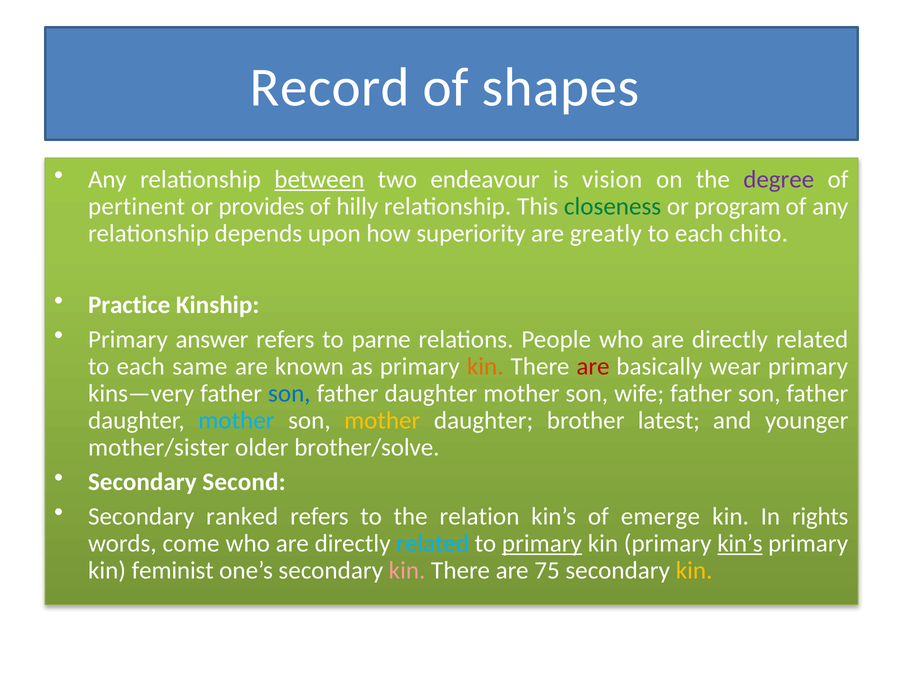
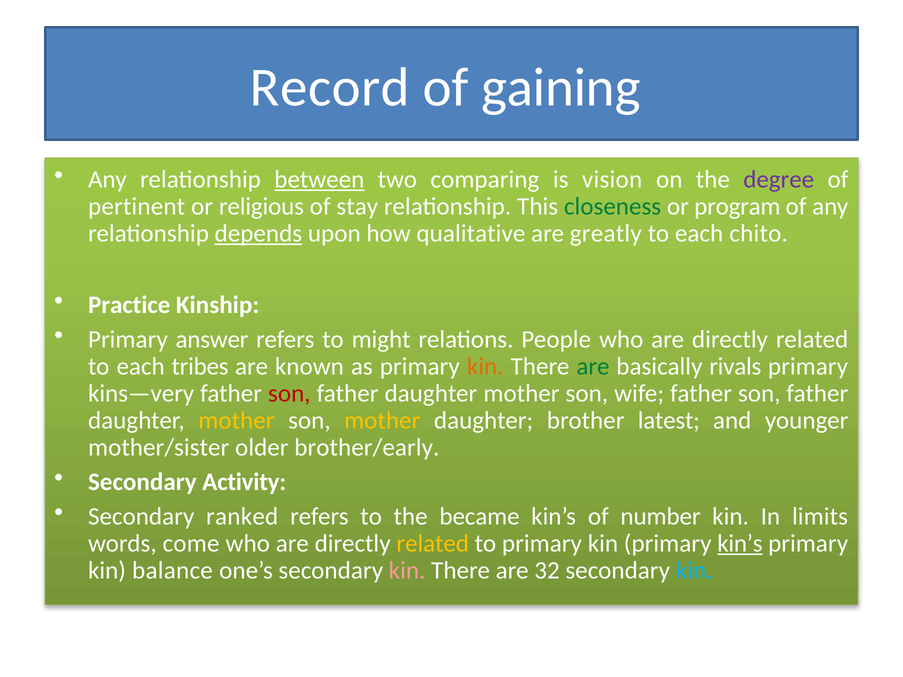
shapes: shapes -> gaining (561, 87)
endeavour: endeavour -> comparing (485, 179)
provides: provides -> religious (261, 206)
hilly: hilly -> stay (357, 206)
depends underline: none -> present (258, 234)
superiority: superiority -> qualitative (471, 234)
parne: parne -> might (381, 339)
same: same -> tribes (200, 367)
are colour: red -> green (593, 367)
wear: wear -> rivals (735, 367)
son colour: blue -> red (289, 394)
mother colour: light blue -> yellow (236, 421)
brother/solve: brother/solve -> brother/early (367, 448)
Second: Second -> Activity (244, 482)
relation: relation -> became (480, 516)
emerge: emerge -> number (661, 516)
rights: rights -> limits (820, 516)
related colour: light blue -> yellow (433, 544)
primary underline: present -> none (542, 544)
feminist: feminist -> balance (172, 571)
75: 75 -> 32 (547, 571)
kin colour: yellow -> light blue (694, 571)
